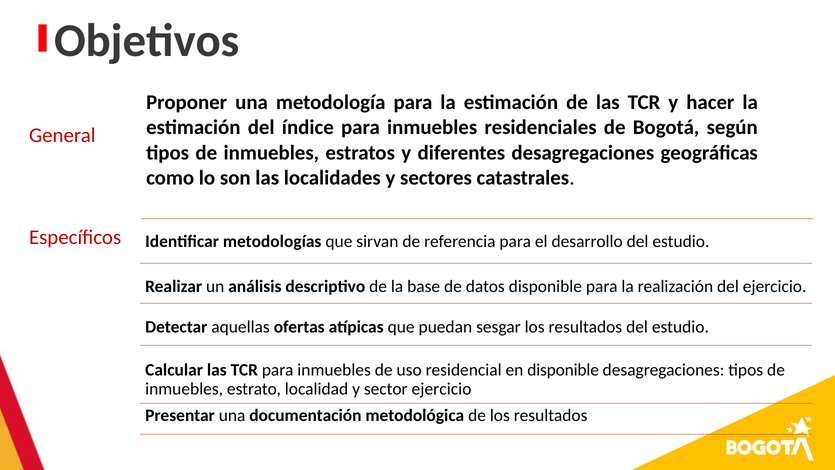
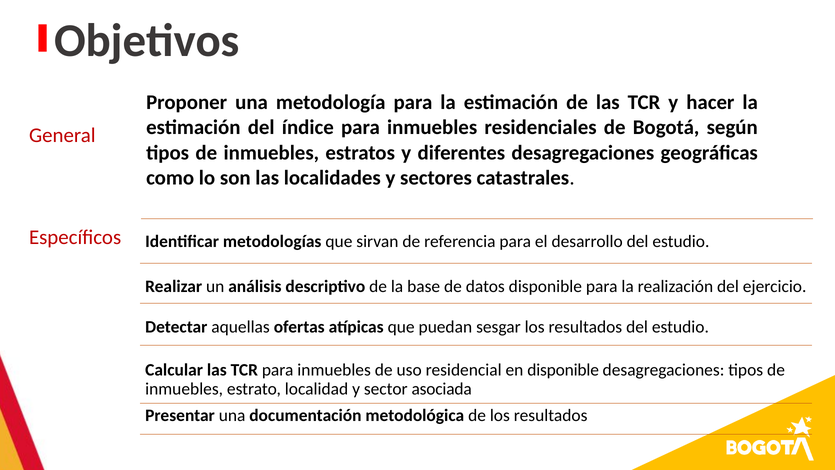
sector ejercicio: ejercicio -> asociada (442, 388)
